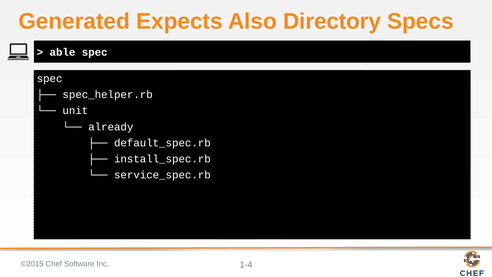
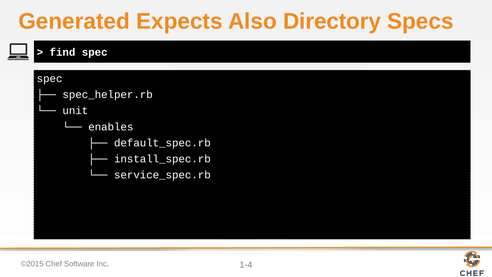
able: able -> find (62, 52)
already: already -> enables (111, 127)
